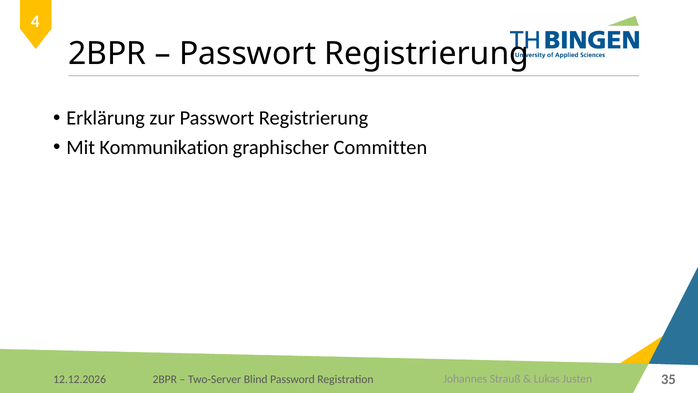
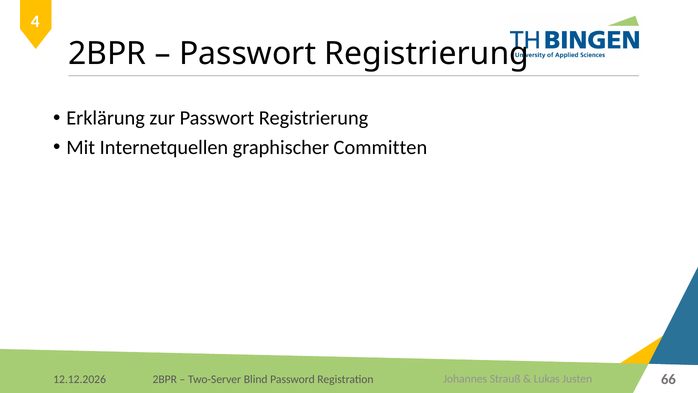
Kommunikation: Kommunikation -> Internetquellen (164, 147)
35: 35 -> 66 (668, 379)
